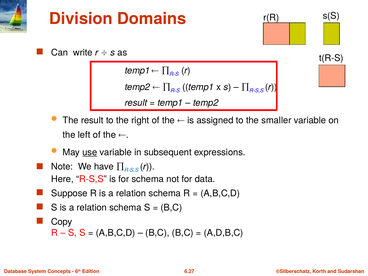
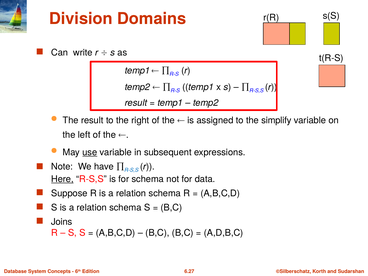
smaller: smaller -> simplify (276, 120)
Here underline: none -> present (62, 179)
Copy: Copy -> Joins (62, 222)
